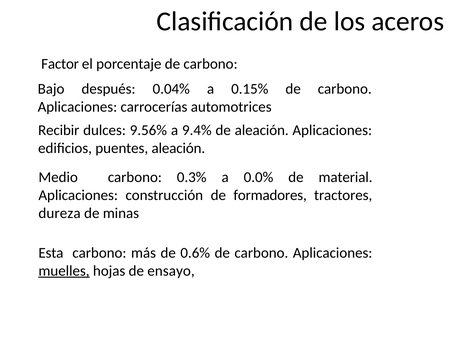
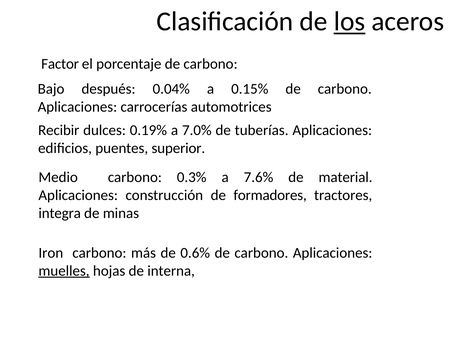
los underline: none -> present (350, 22)
9.56%: 9.56% -> 0.19% (148, 130)
9.4%: 9.4% -> 7.0% (197, 130)
de aleación: aleación -> tuberías (262, 130)
puentes aleación: aleación -> superior (178, 148)
0.0%: 0.0% -> 7.6% (258, 177)
dureza: dureza -> integra (60, 213)
Esta: Esta -> Iron (51, 253)
ensayo: ensayo -> interna (171, 271)
